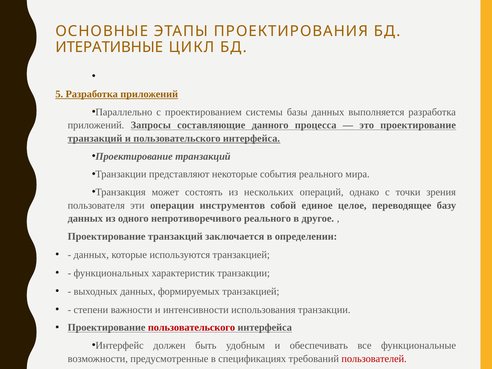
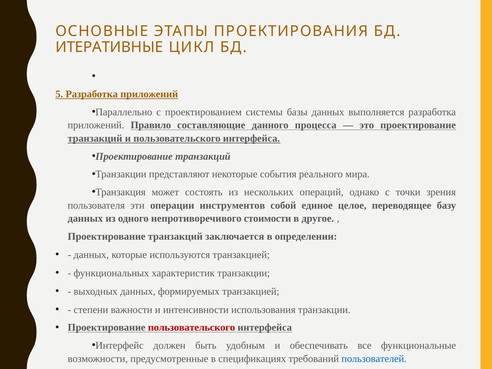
Запросы: Запросы -> Правило (151, 125)
непротиворечивого реального: реального -> стоимости (268, 219)
пользователей colour: red -> blue (374, 359)
